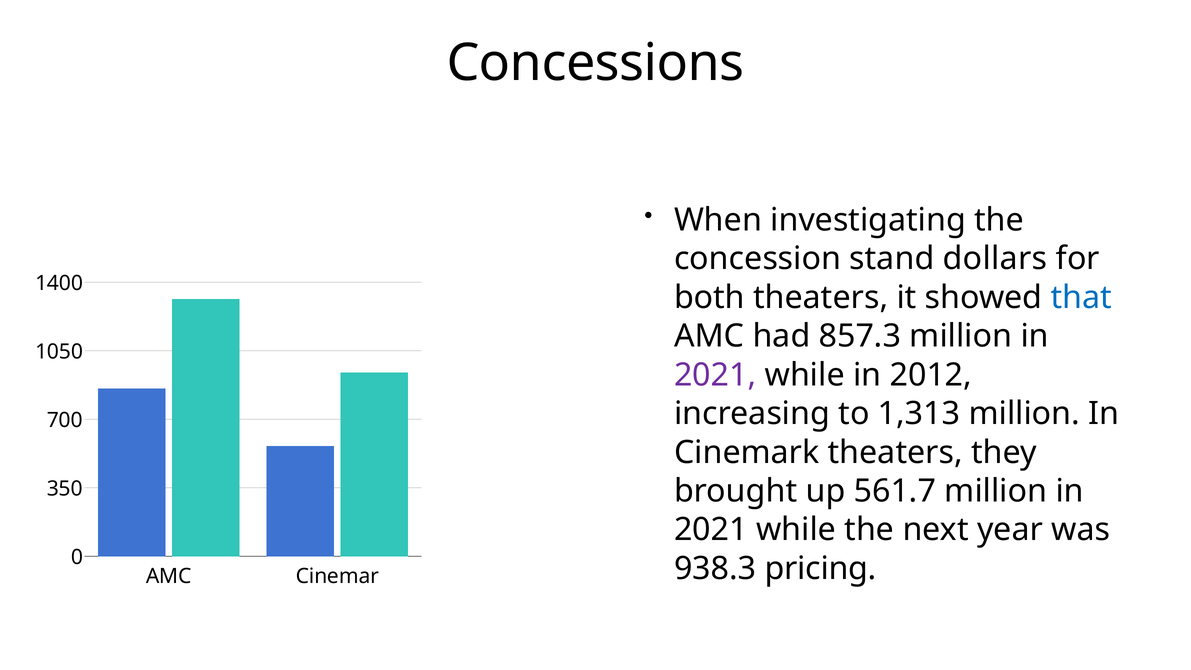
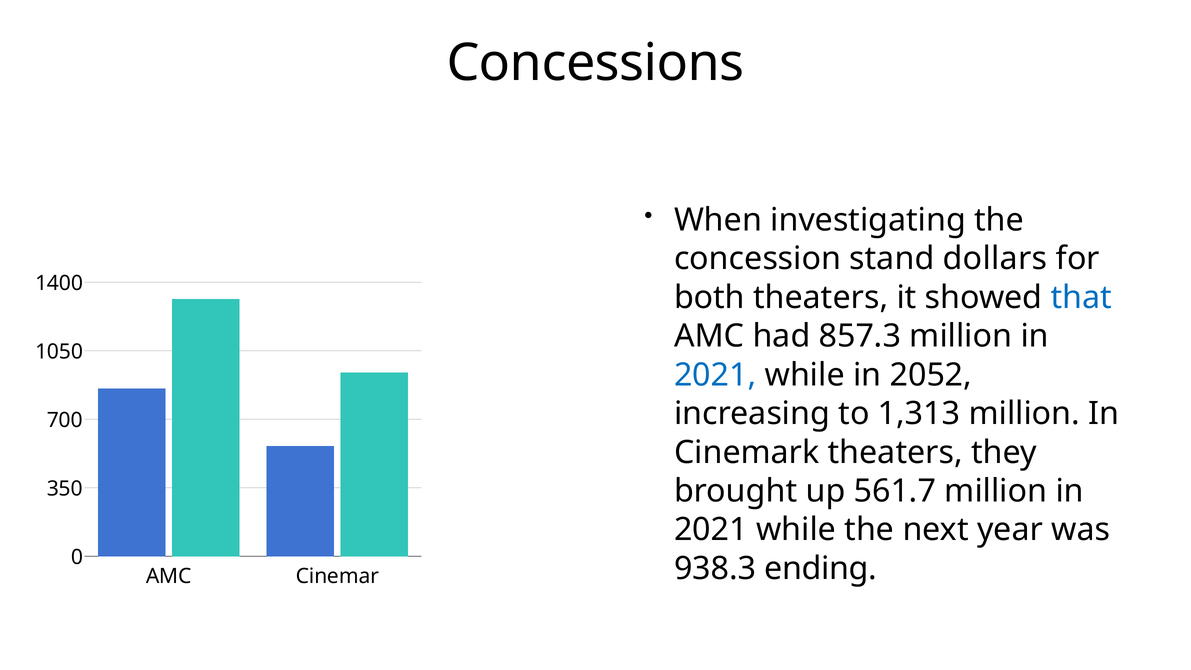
2021 colour: purple -> blue (715, 375)
2012: 2012 -> 2052 (931, 375)
pricing: pricing -> ending (821, 568)
